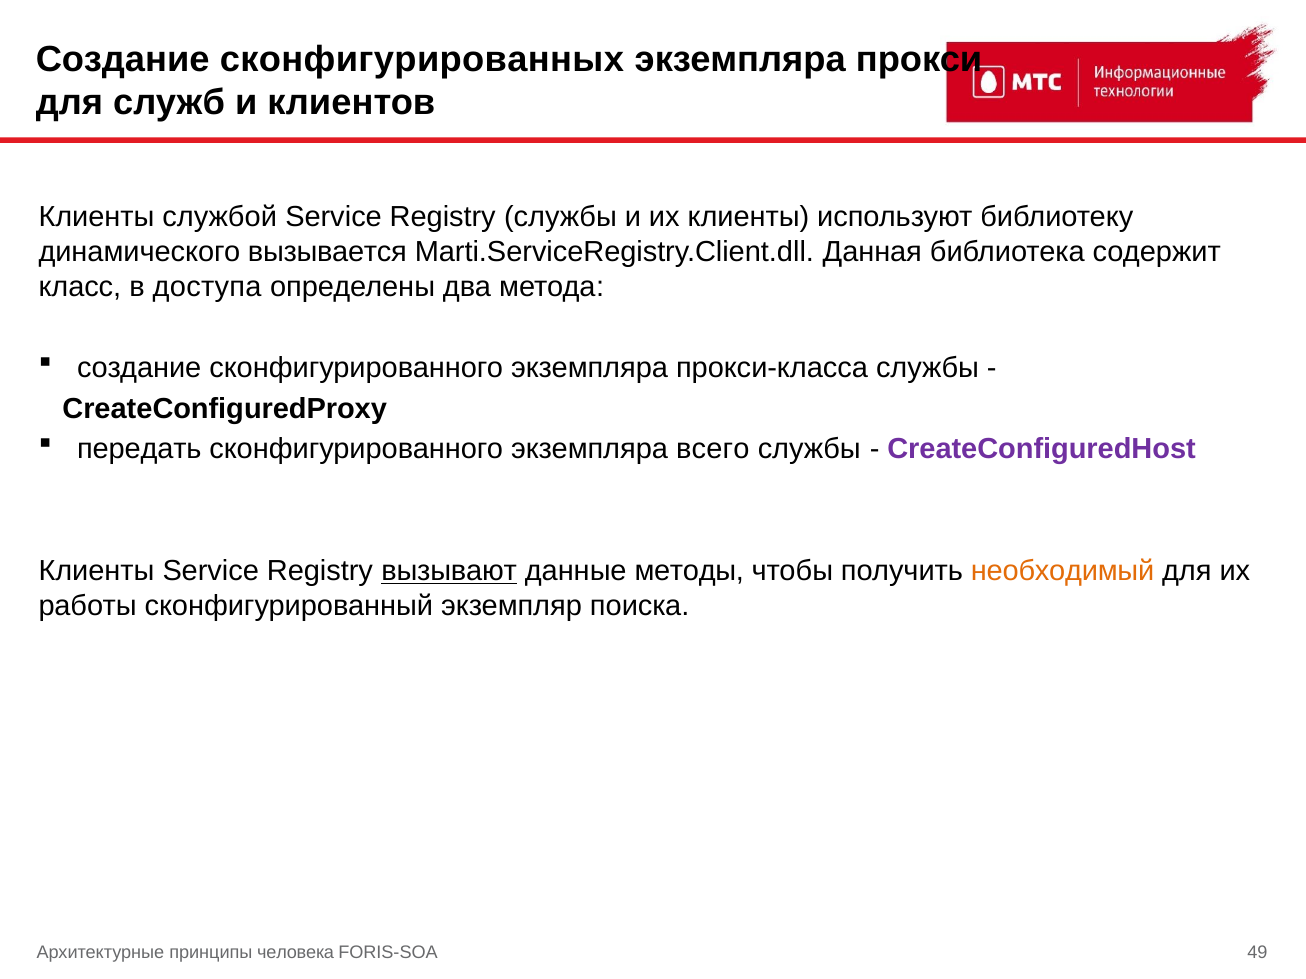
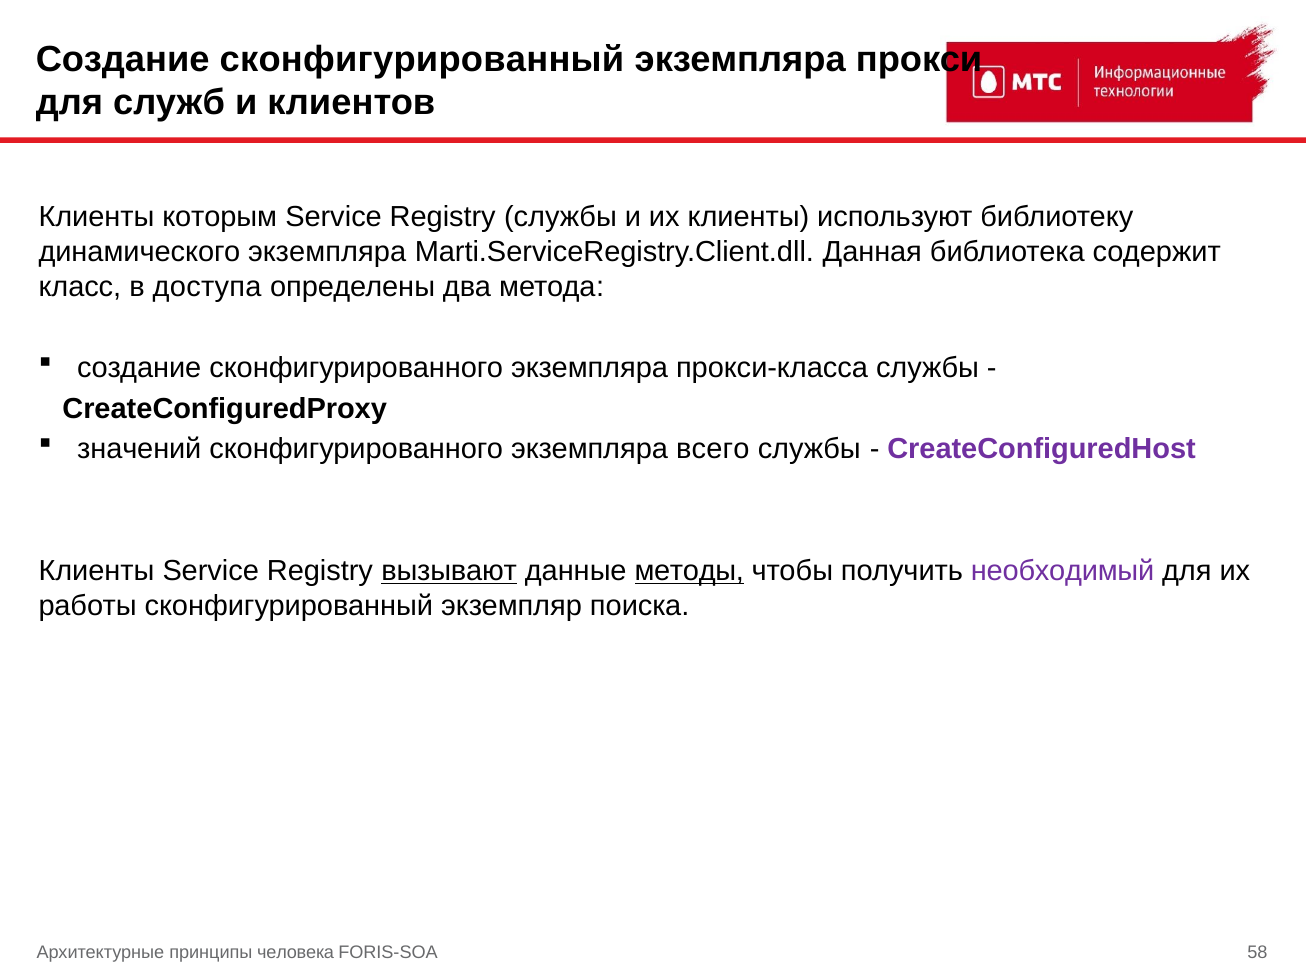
Создание сконфигурированных: сконфигурированных -> сконфигурированный (422, 59)
службой: службой -> которым (220, 217)
динамического вызывается: вызывается -> экземпляра (327, 252)
передать: передать -> значений (139, 449)
методы underline: none -> present (689, 571)
необходимый colour: orange -> purple (1063, 571)
49: 49 -> 58 (1258, 953)
